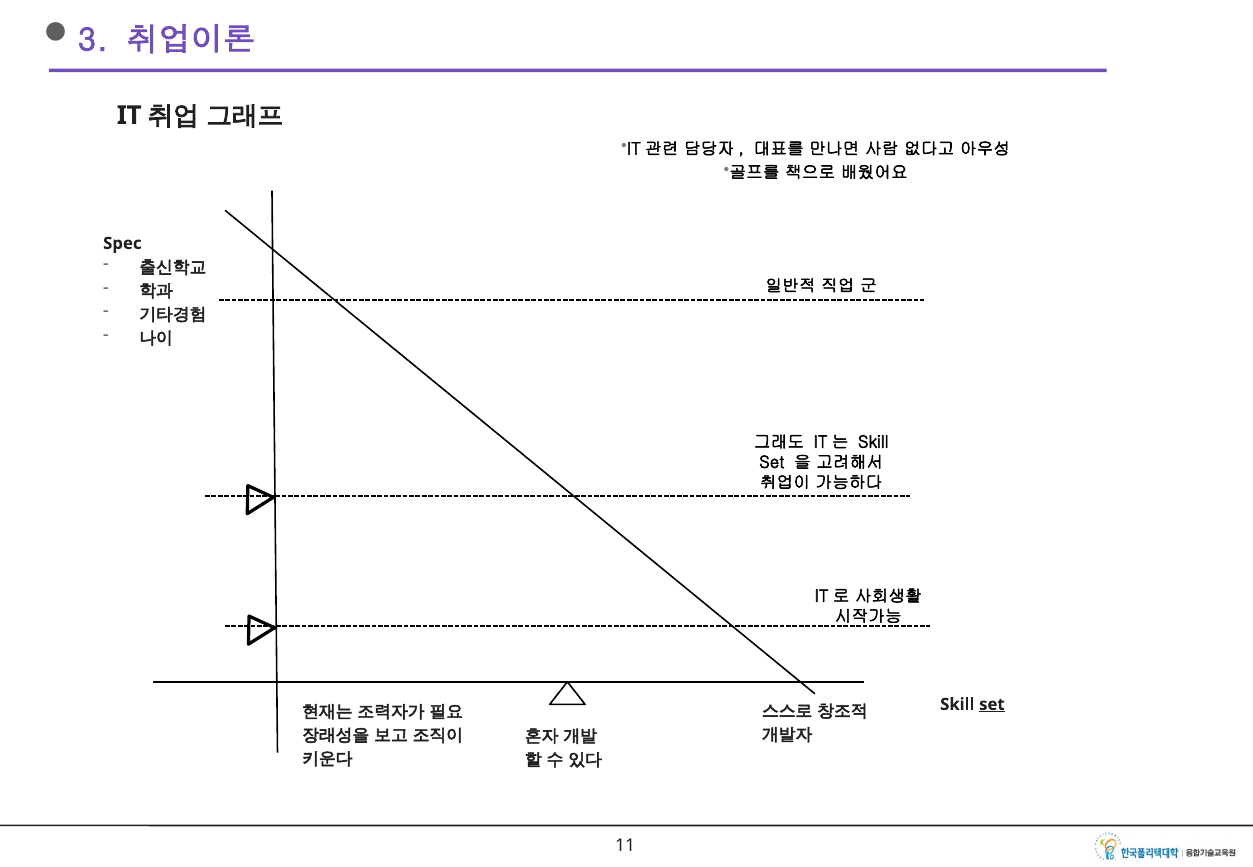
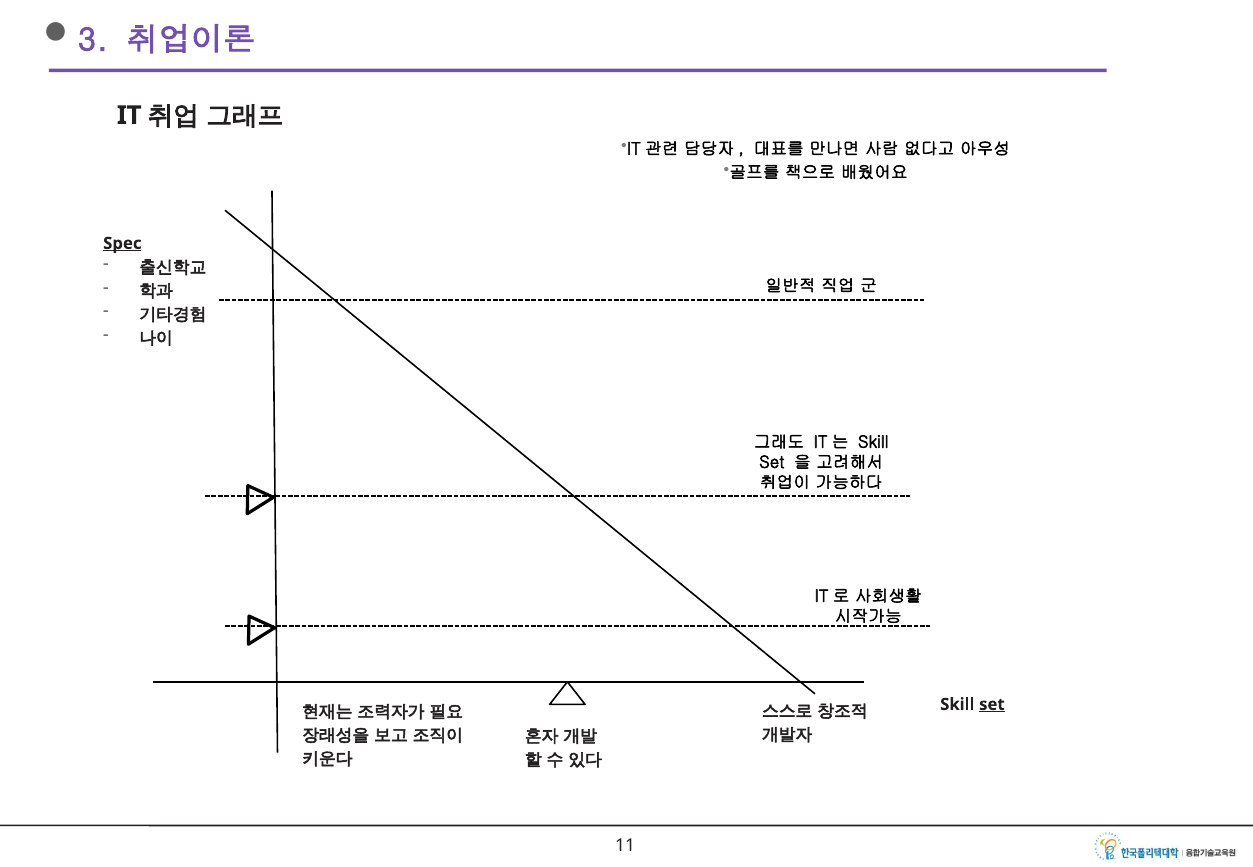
Spec underline: none -> present (122, 243)
